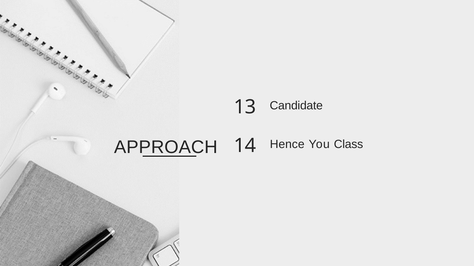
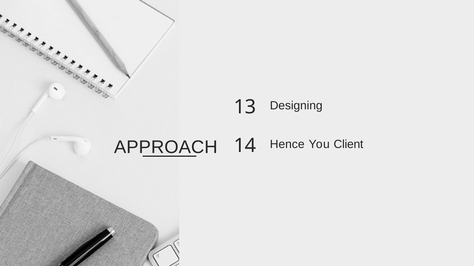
Candidate: Candidate -> Designing (296, 106)
Class: Class -> Client (348, 145)
